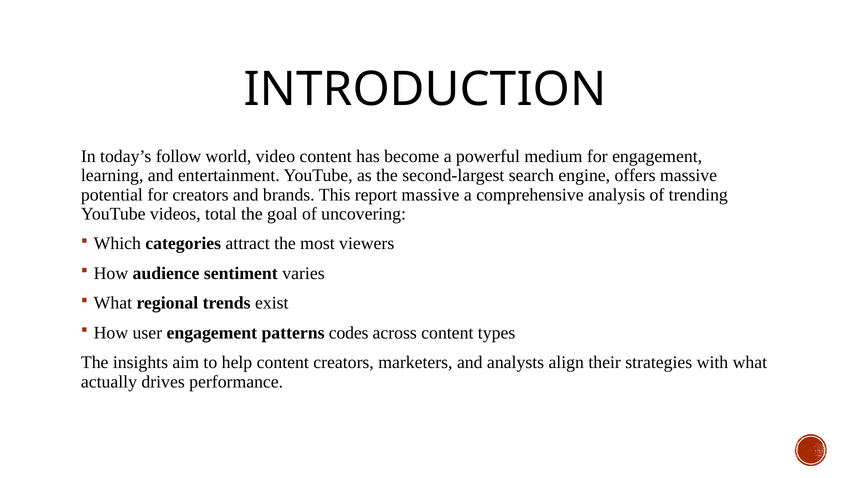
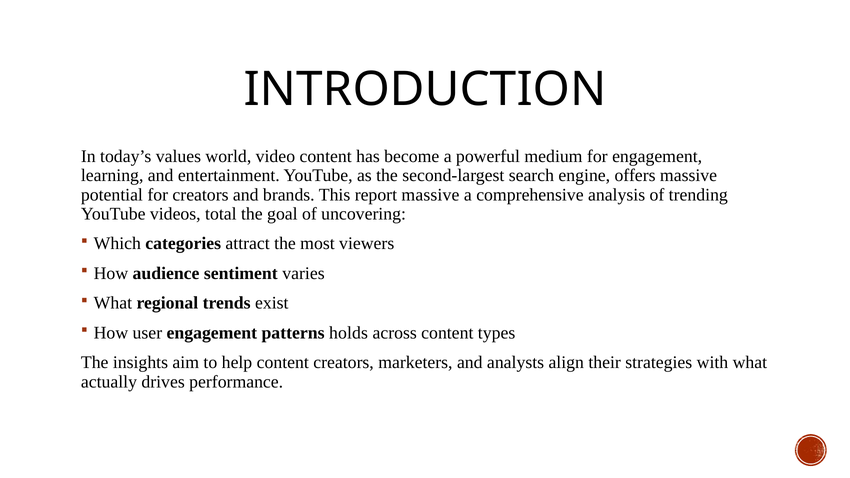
follow: follow -> values (178, 157)
codes: codes -> holds (349, 333)
